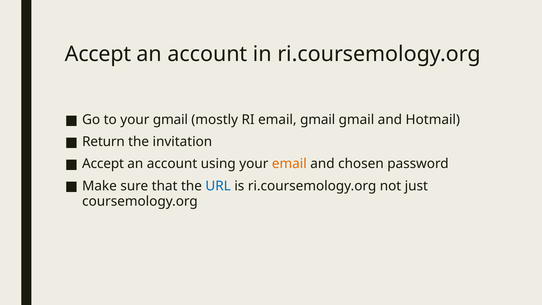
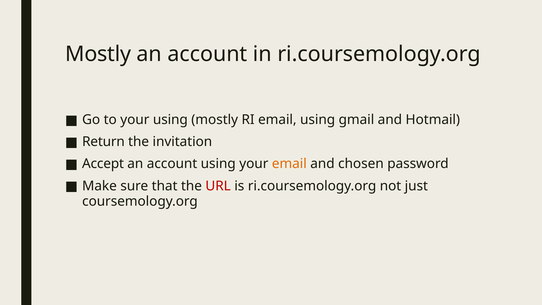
Accept: Accept -> Mostly (98, 54)
your gmail: gmail -> using (170, 120)
email gmail: gmail -> using (318, 120)
URL colour: blue -> red (218, 186)
